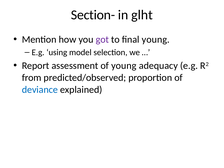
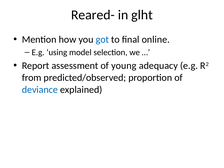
Section-: Section- -> Reared- (93, 15)
got colour: purple -> blue (102, 40)
final young: young -> online (156, 40)
